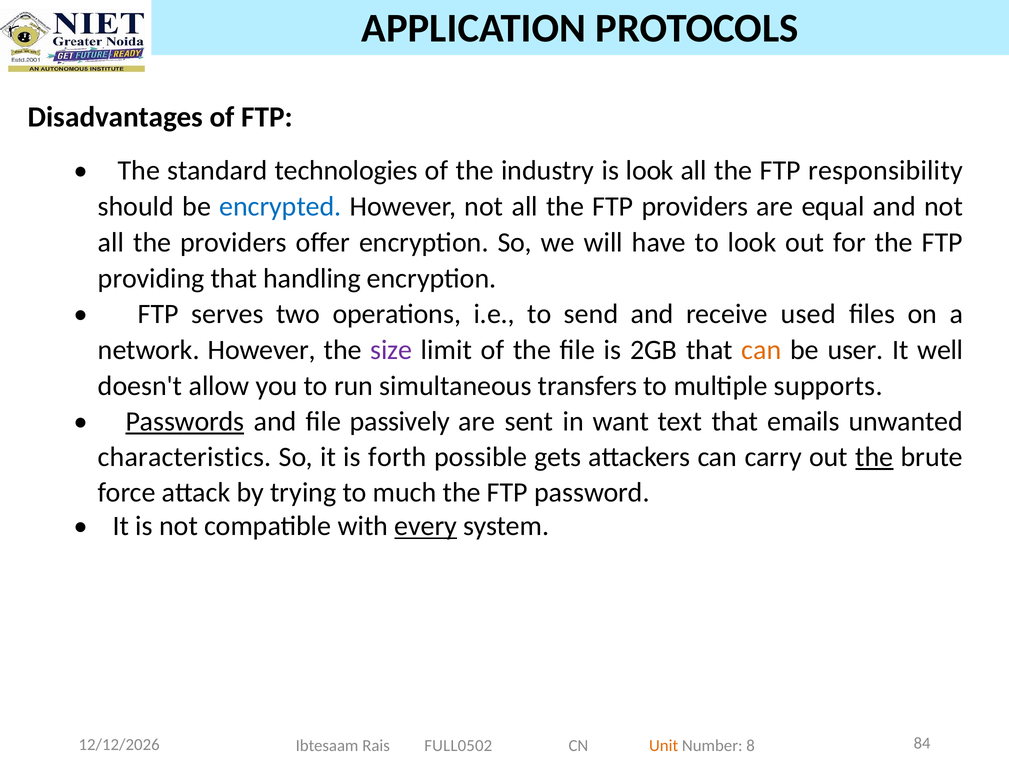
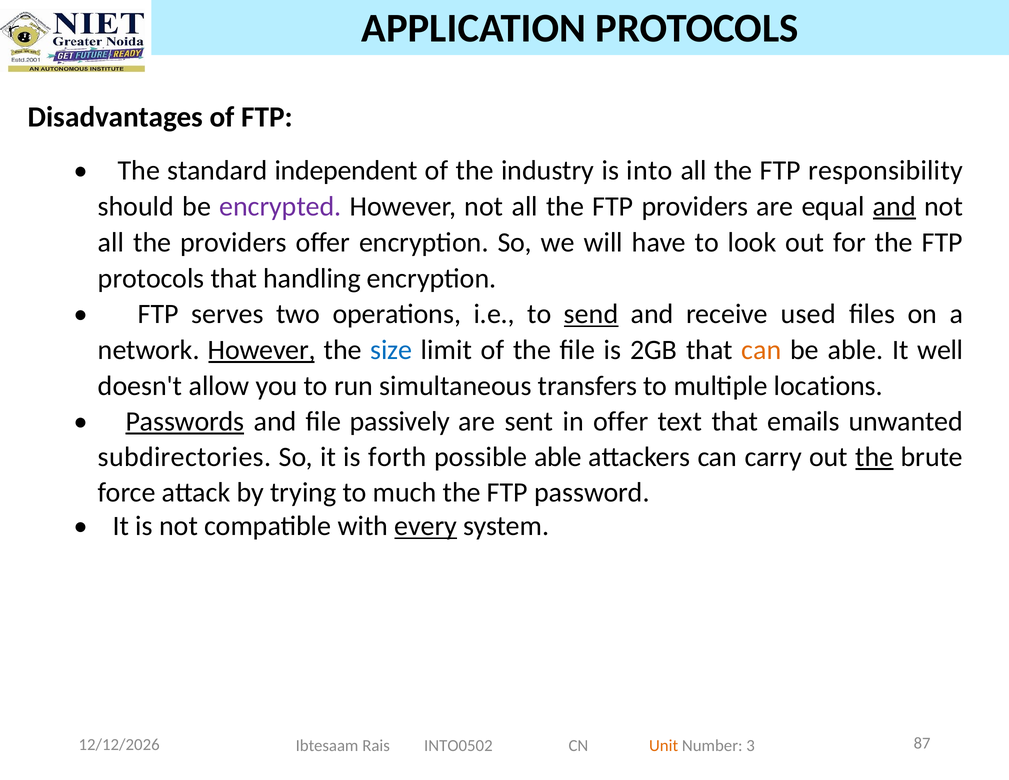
technologies: technologies -> independent (346, 171)
is look: look -> into (650, 171)
encrypted colour: blue -> purple (280, 206)
and underline: none -> present (894, 206)
providing: providing -> protocols (151, 278)
send underline: none -> present (591, 314)
However underline: none -> present (262, 350)
size colour: purple -> blue (391, 350)
be user: user -> able (855, 350)
supports: supports -> locations (828, 386)
in want: want -> offer (621, 421)
characteristics: characteristics -> subdirectories (184, 457)
possible gets: gets -> able (558, 457)
84: 84 -> 87 (922, 743)
FULL0502: FULL0502 -> INTO0502 (458, 745)
8: 8 -> 3 (751, 745)
